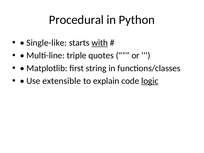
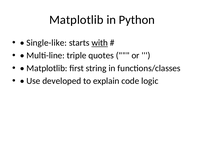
Procedural: Procedural -> Matplotlib (76, 20)
extensible: extensible -> developed (62, 81)
logic underline: present -> none (150, 81)
